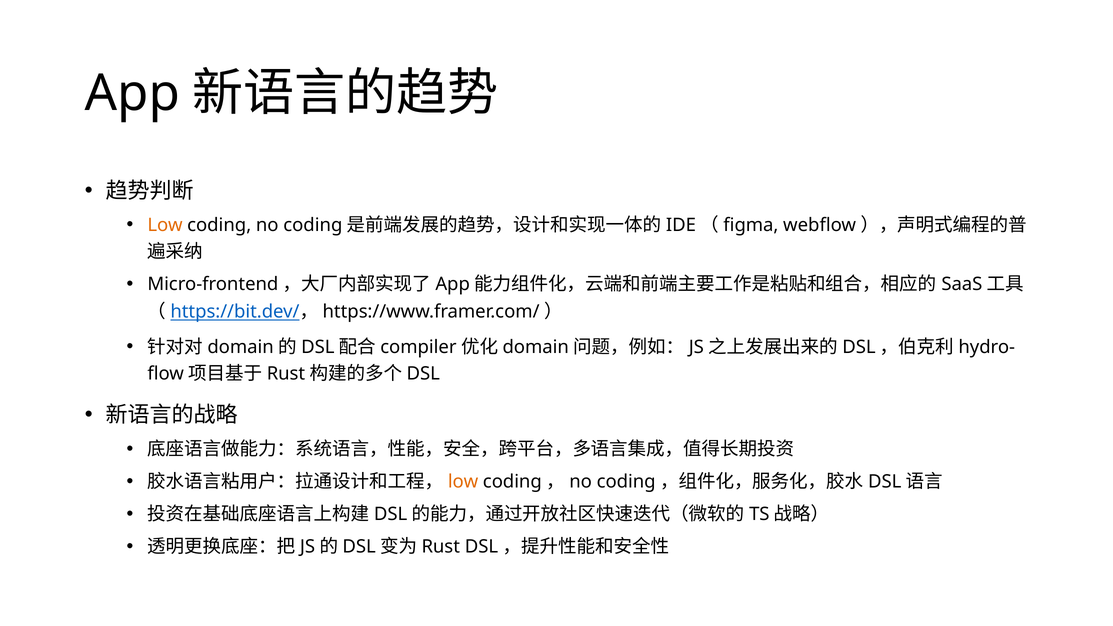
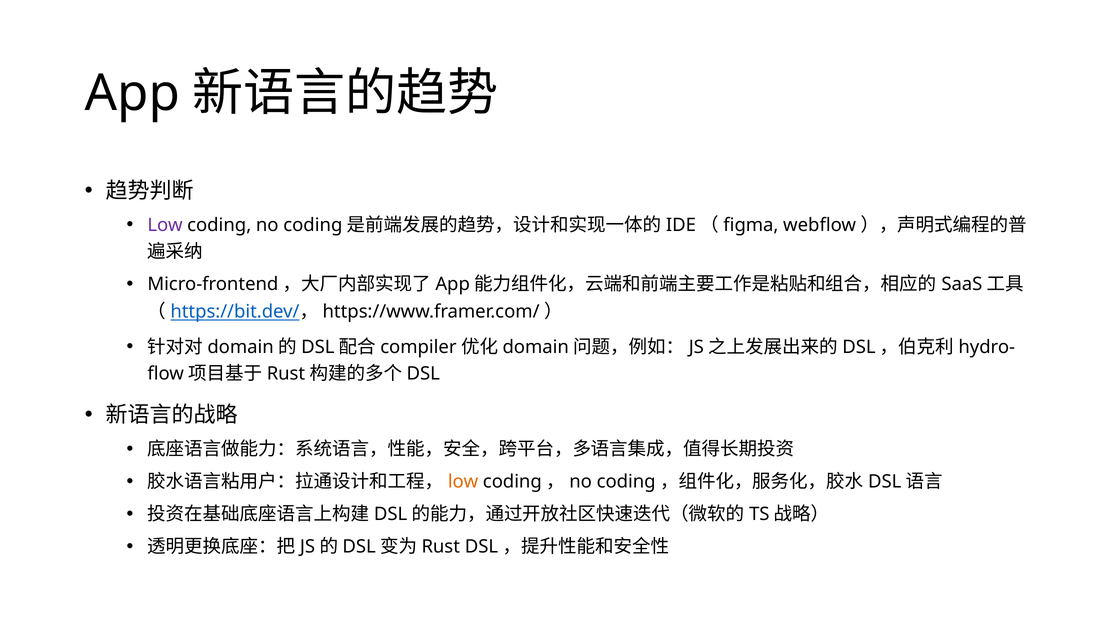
Low colour: orange -> purple (165, 225)
